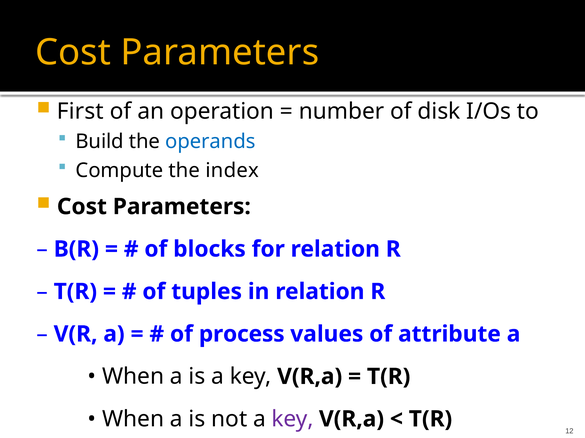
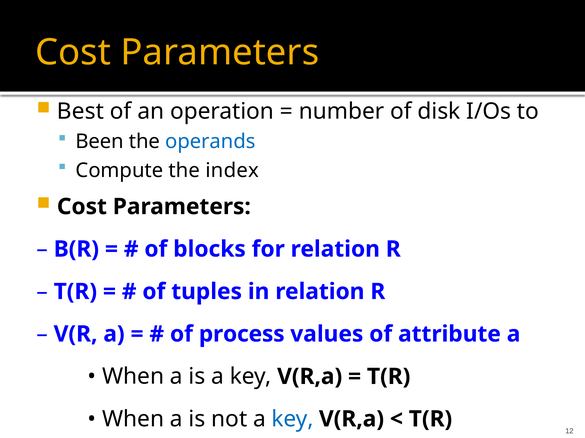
First: First -> Best (80, 111)
Build: Build -> Been (100, 142)
key colour: purple -> blue (292, 420)
